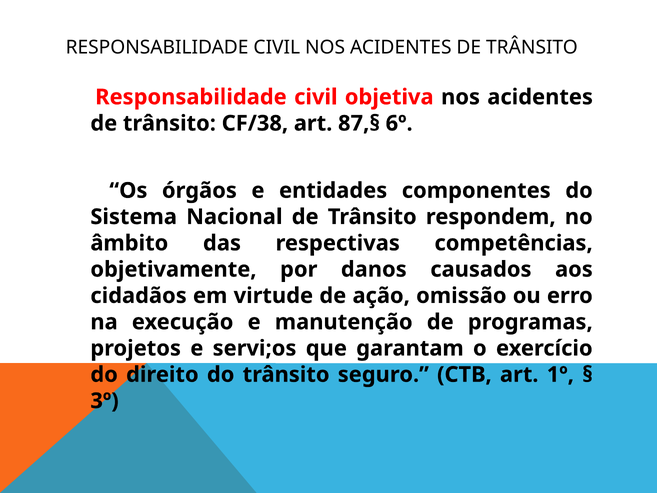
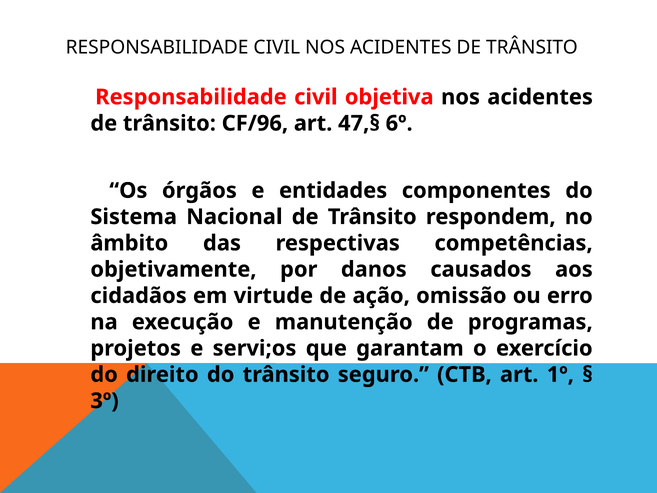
CF/38: CF/38 -> CF/96 (255, 123)
87,§: 87,§ -> 47,§ (359, 123)
